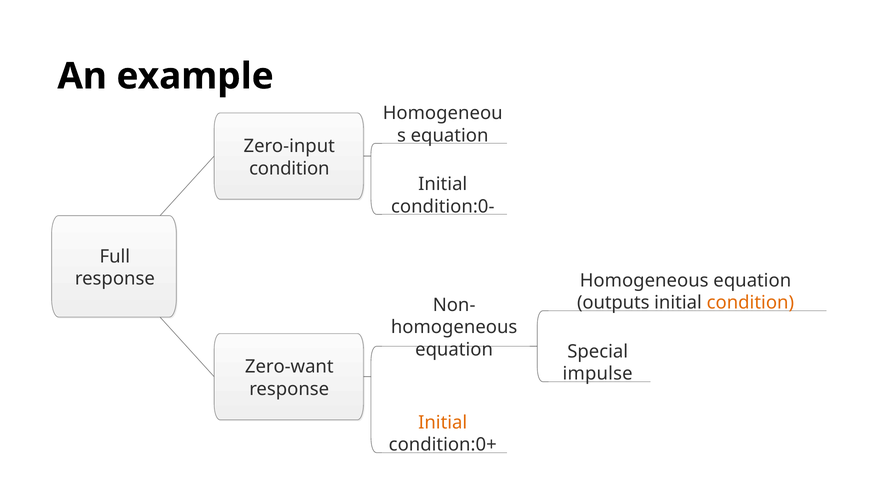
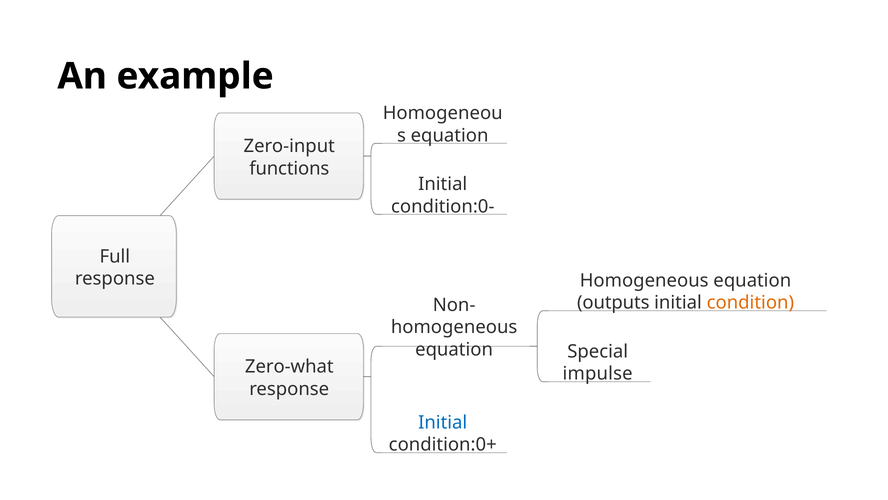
condition: condition -> functions (289, 168)
Zero-want: Zero-want -> Zero-what (289, 366)
Initial colour: orange -> blue (443, 422)
